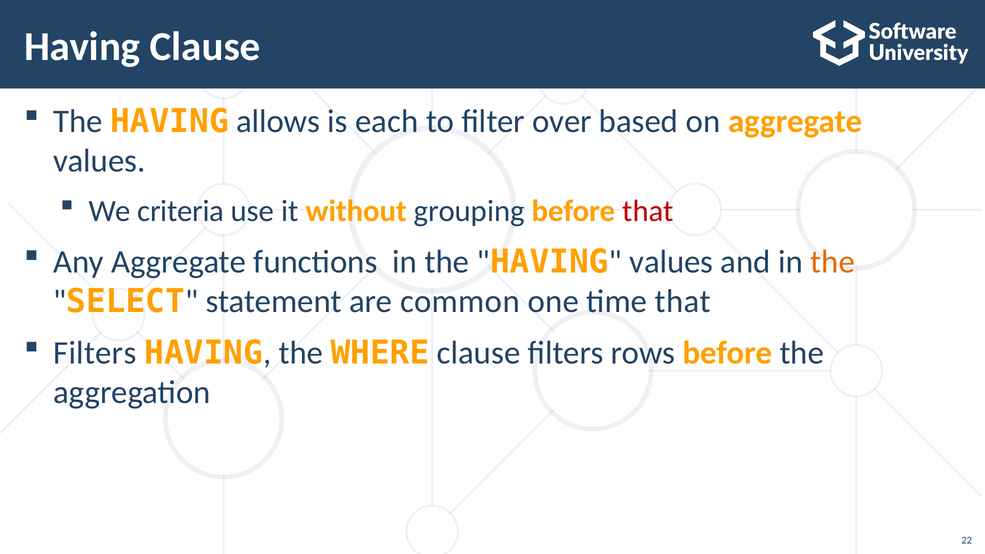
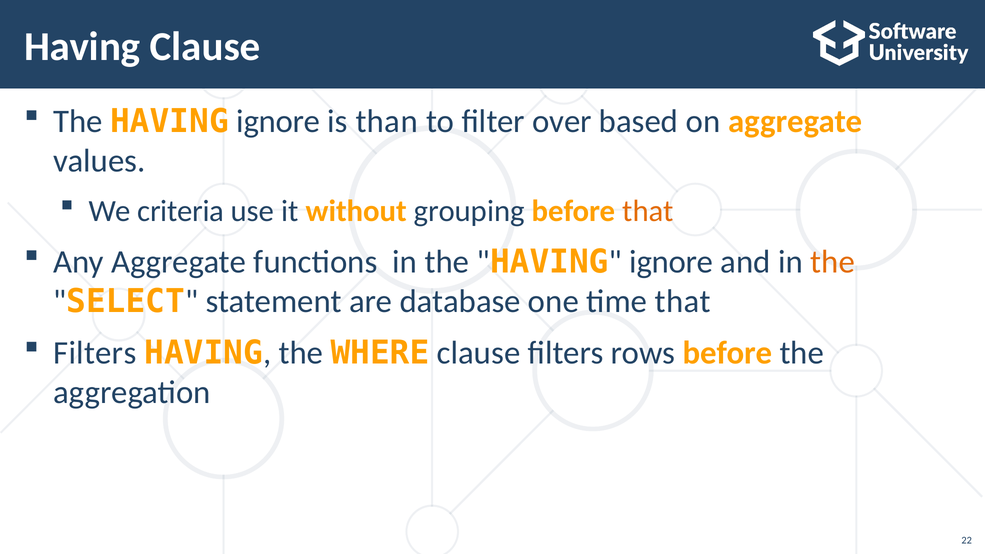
allows: allows -> ignore (278, 122)
each: each -> than (387, 122)
that colour: red -> orange (648, 211)
in the HAVING values: values -> ignore (671, 262)
common: common -> database (460, 301)
